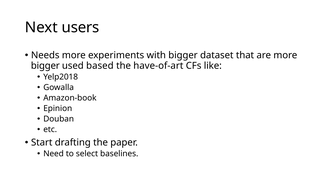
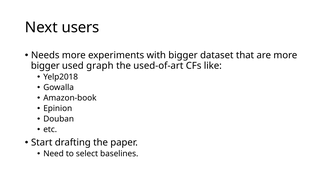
based: based -> graph (100, 66)
have-of-art: have-of-art -> used-of-art (158, 66)
